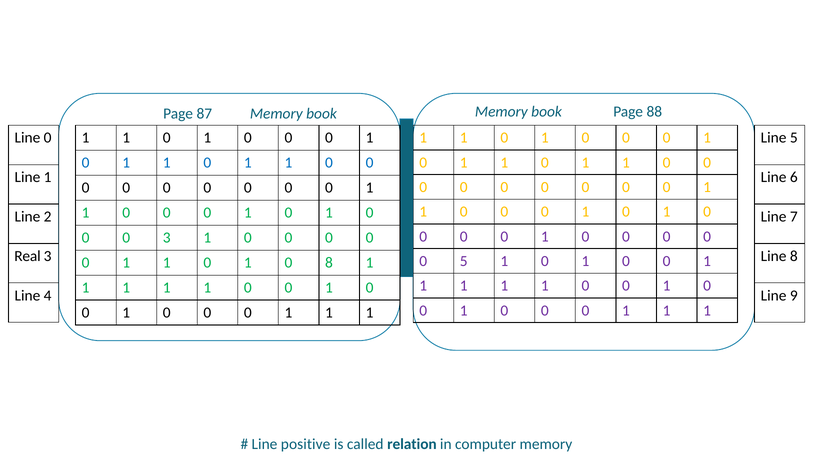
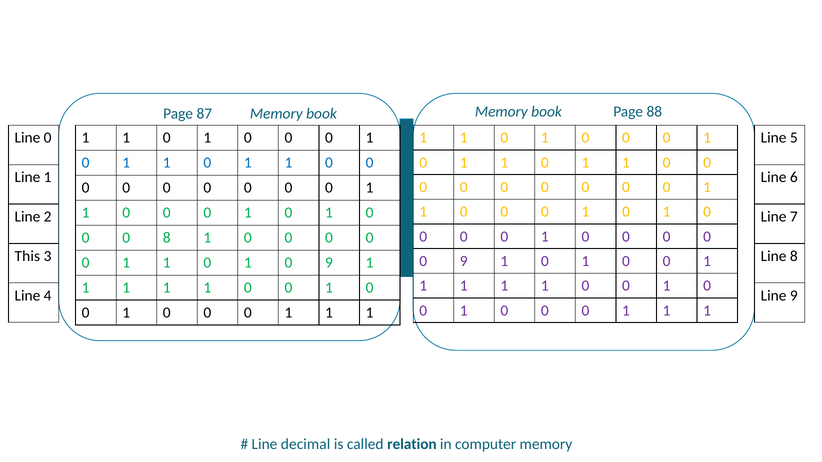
0 3: 3 -> 8 (167, 238)
Real: Real -> This (27, 256)
5: 5 -> 9 (464, 261)
1 0 8: 8 -> 9 (329, 263)
positive: positive -> decimal (306, 445)
